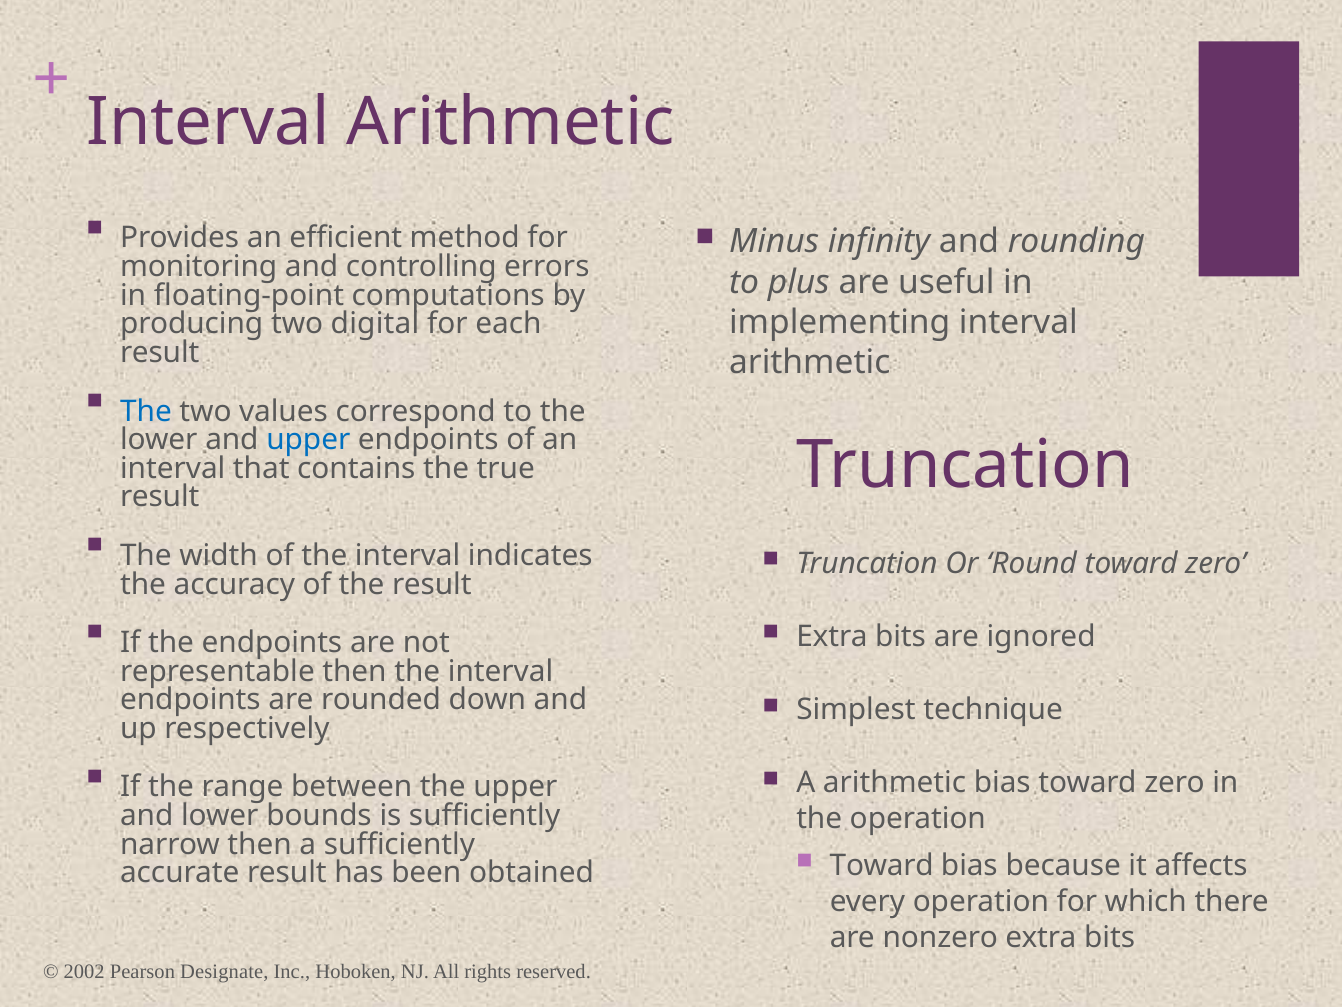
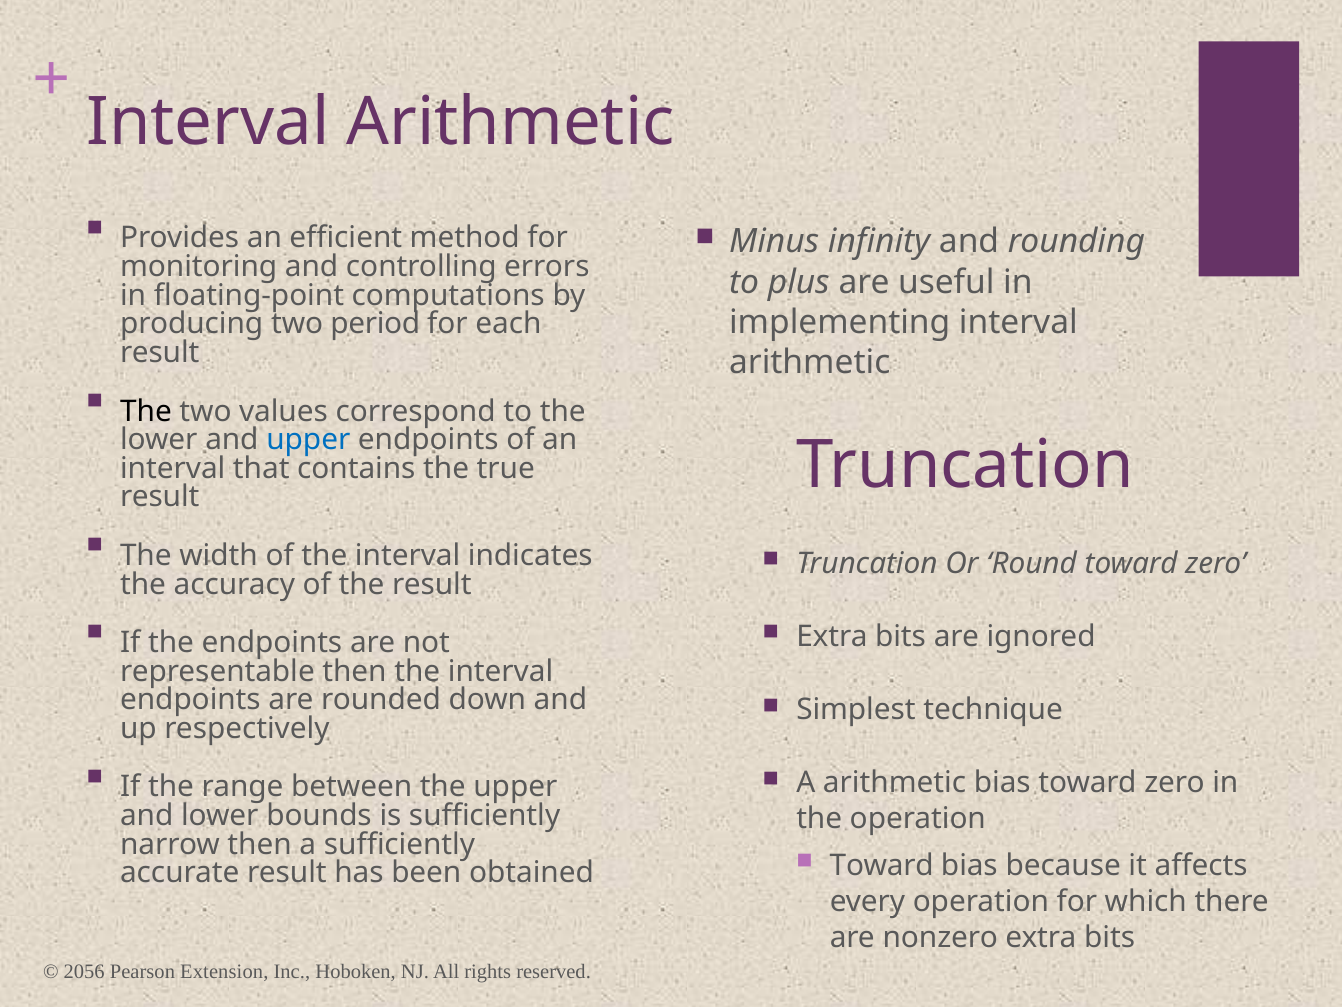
digital: digital -> period (375, 324)
The colour: blue -> black (146, 411)
2002: 2002 -> 2056 (84, 971)
Designate: Designate -> Extension (224, 971)
